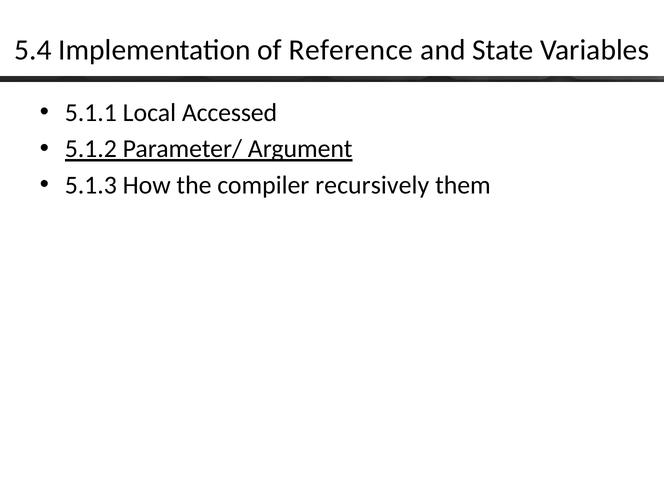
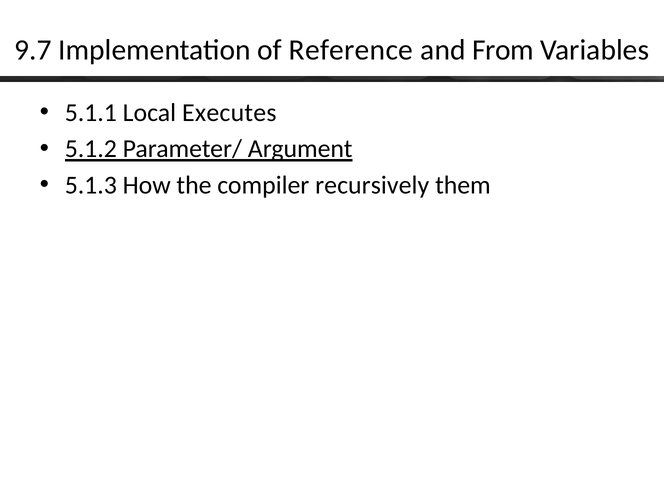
5.4: 5.4 -> 9.7 (33, 50)
State: State -> From (503, 50)
Accessed: Accessed -> Executes (229, 113)
